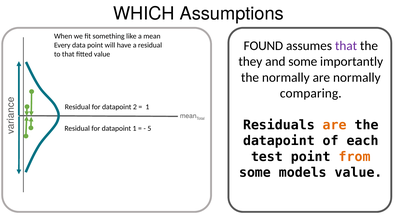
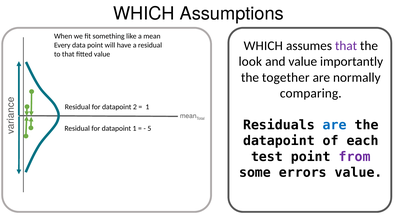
FOUND: FOUND -> WHICH (263, 46)
they: they -> look (250, 62)
and some: some -> value (303, 62)
the normally: normally -> together (286, 78)
are colour: orange -> blue (335, 125)
from colour: orange -> purple (355, 157)
models: models -> errors (303, 173)
